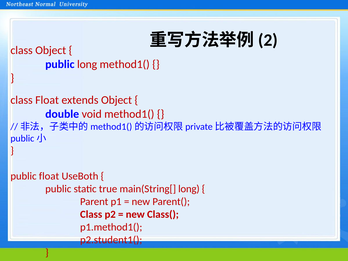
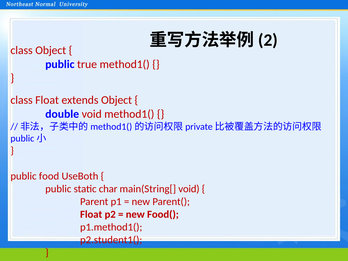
public long: long -> true (87, 64)
public float: float -> food (49, 176)
true: true -> char (108, 189)
main(String[ long: long -> void (189, 189)
Class: Class -> Float (91, 214)
Class(: Class( -> Food( (163, 214)
